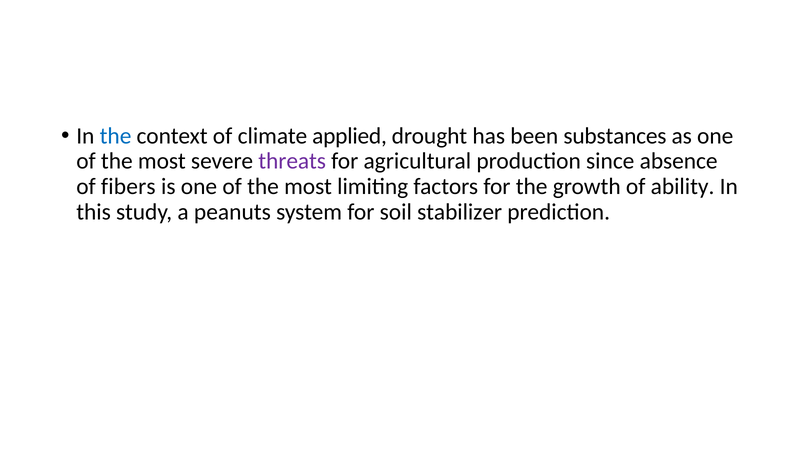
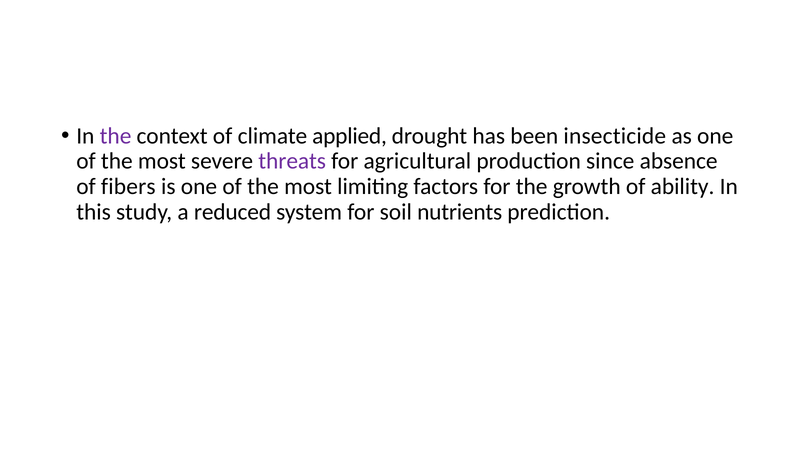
the colour: blue -> purple (116, 136)
substances: substances -> insecticide (615, 136)
peanuts: peanuts -> reduced (232, 212)
stabilizer: stabilizer -> nutrients (460, 212)
